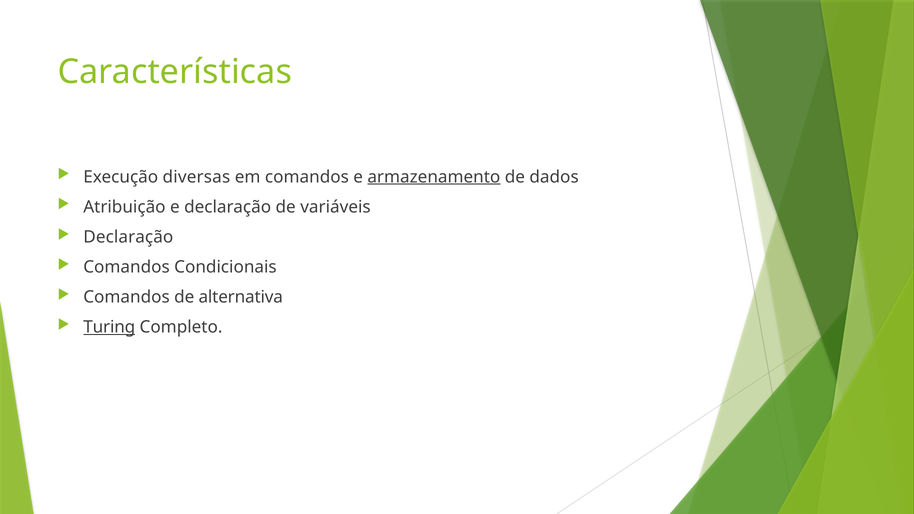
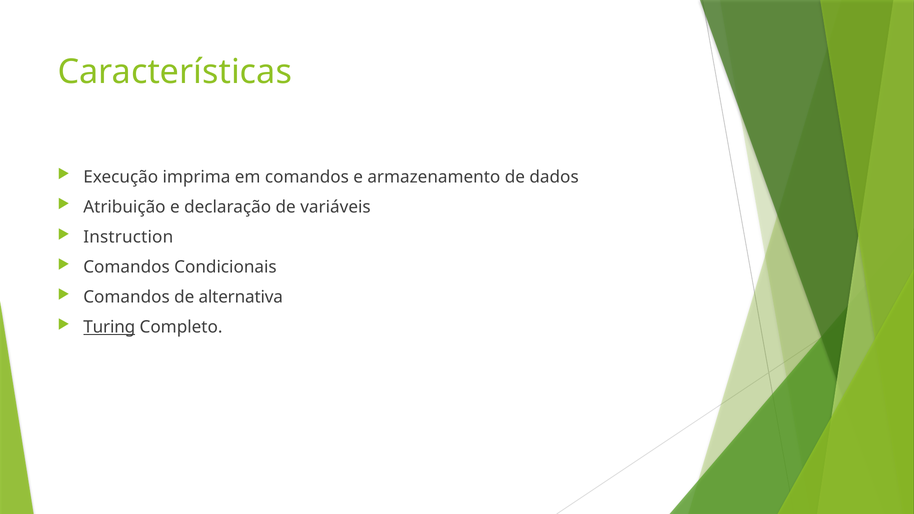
diversas: diversas -> imprima (197, 177)
armazenamento underline: present -> none (434, 177)
Declaração: Declaração -> Instruction (128, 237)
